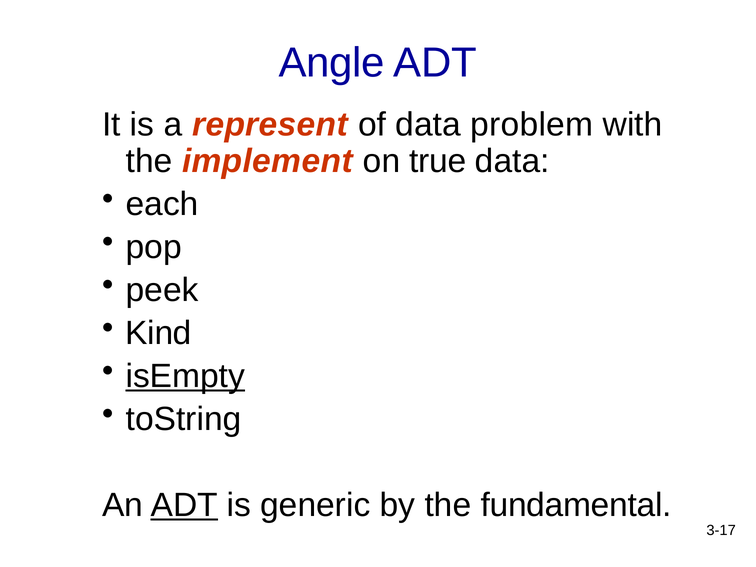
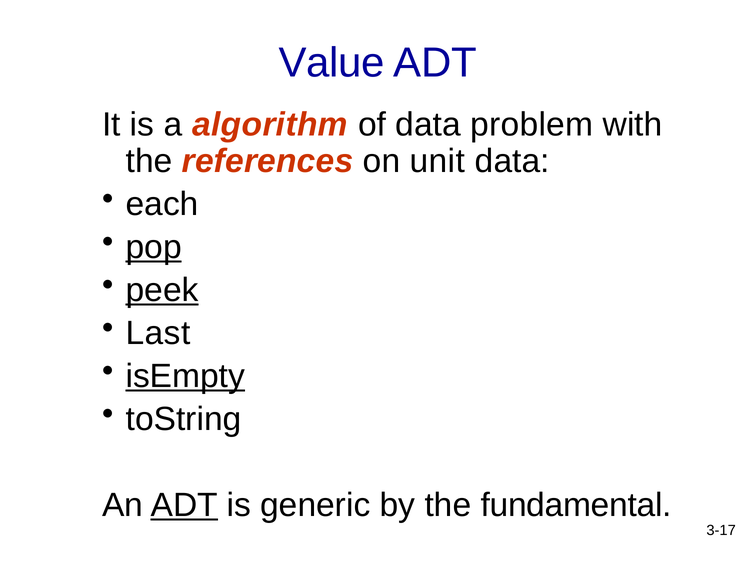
Angle: Angle -> Value (332, 63)
represent: represent -> algorithm (270, 125)
implement: implement -> references (268, 161)
true: true -> unit (437, 161)
pop underline: none -> present (154, 247)
peek underline: none -> present (162, 290)
Kind: Kind -> Last (158, 333)
